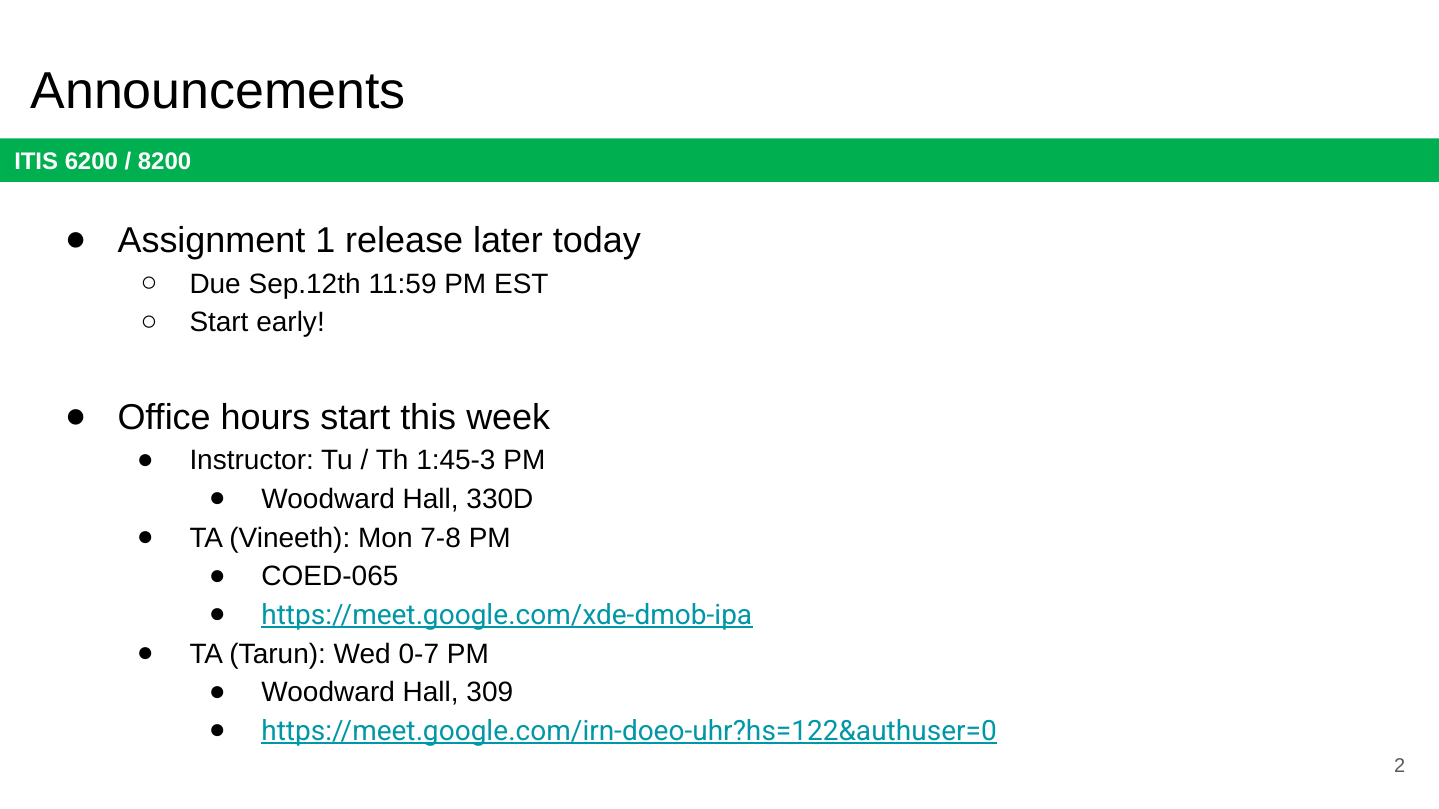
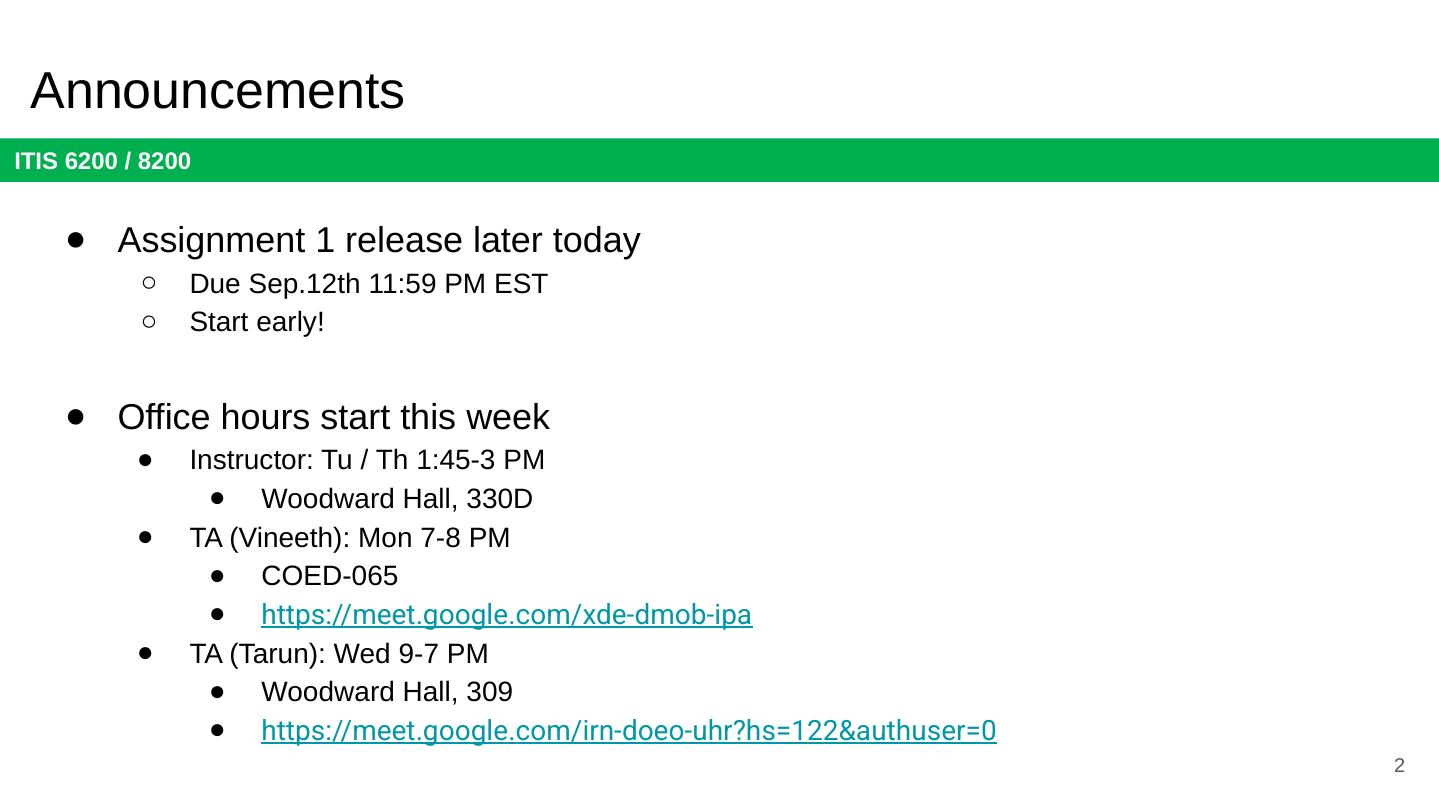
0-7: 0-7 -> 9-7 (419, 654)
